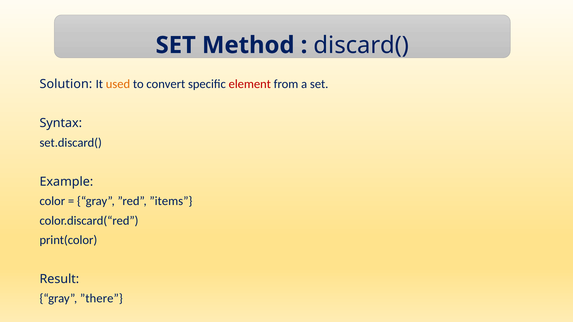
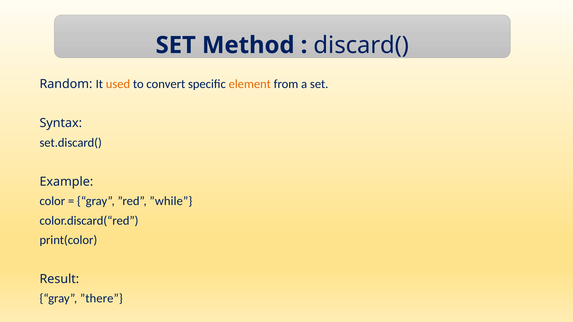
Solution: Solution -> Random (66, 84)
element colour: red -> orange (250, 84)
”items: ”items -> ”while (171, 201)
